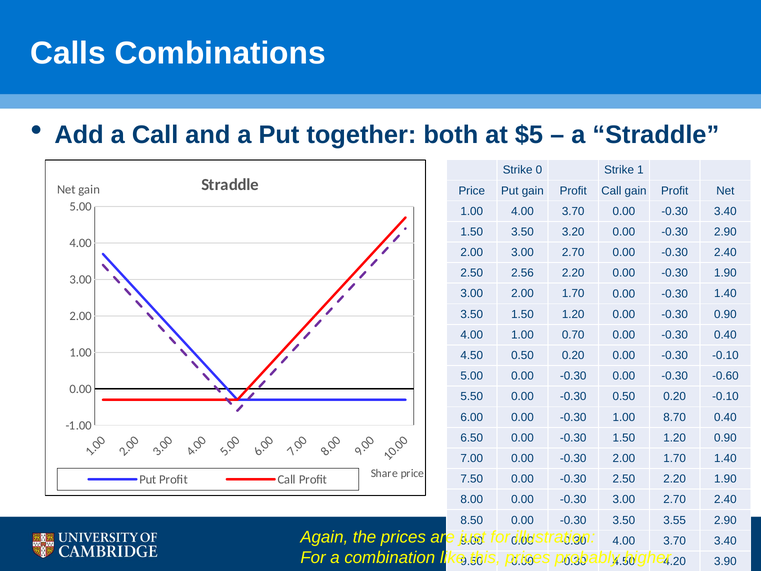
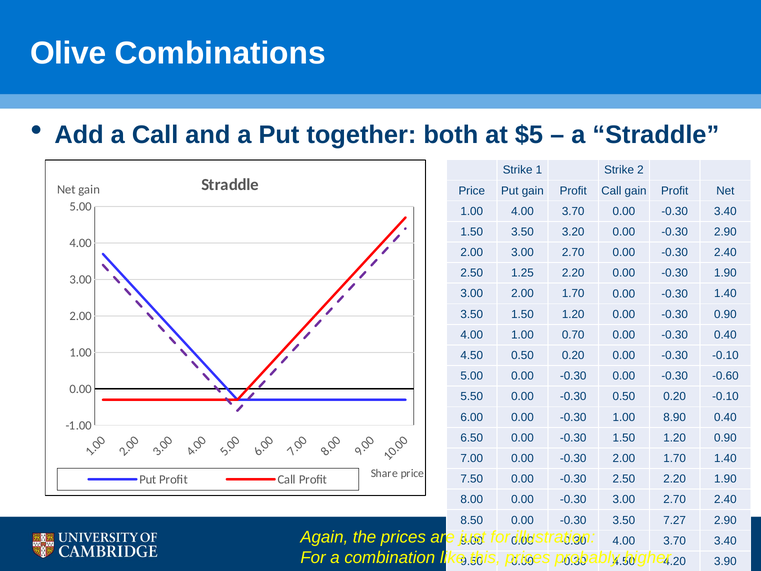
Calls: Calls -> Olive (68, 53)
Strike 0: 0 -> 1 (539, 170)
Strike 1: 1 -> 2 (640, 170)
2.56: 2.56 -> 1.25 (522, 273)
8.70: 8.70 -> 8.90 (675, 417)
3.55: 3.55 -> 7.27 (675, 520)
